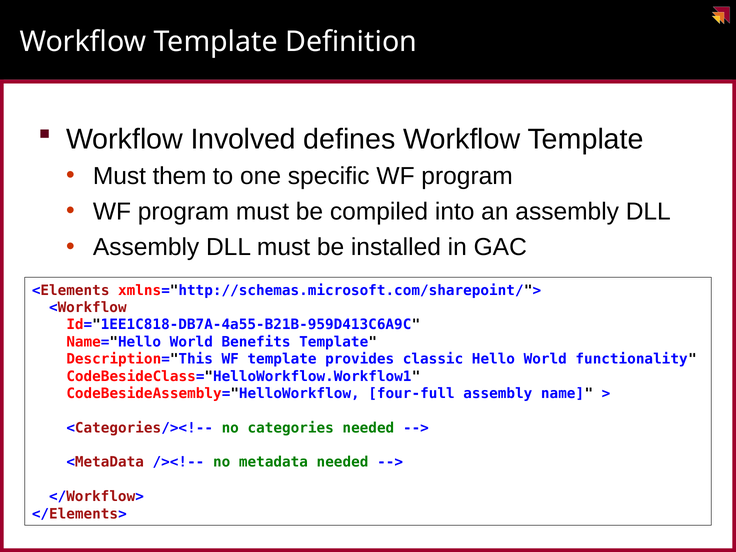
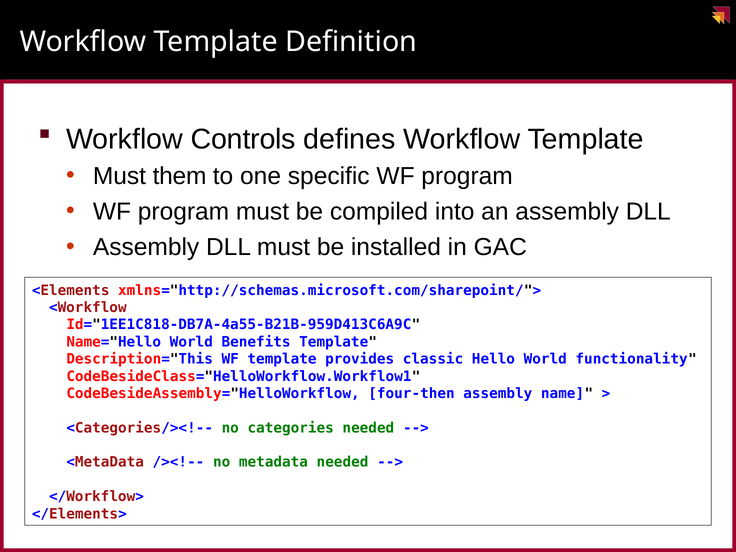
Involved: Involved -> Controls (243, 139)
four-full: four-full -> four-then (411, 393)
